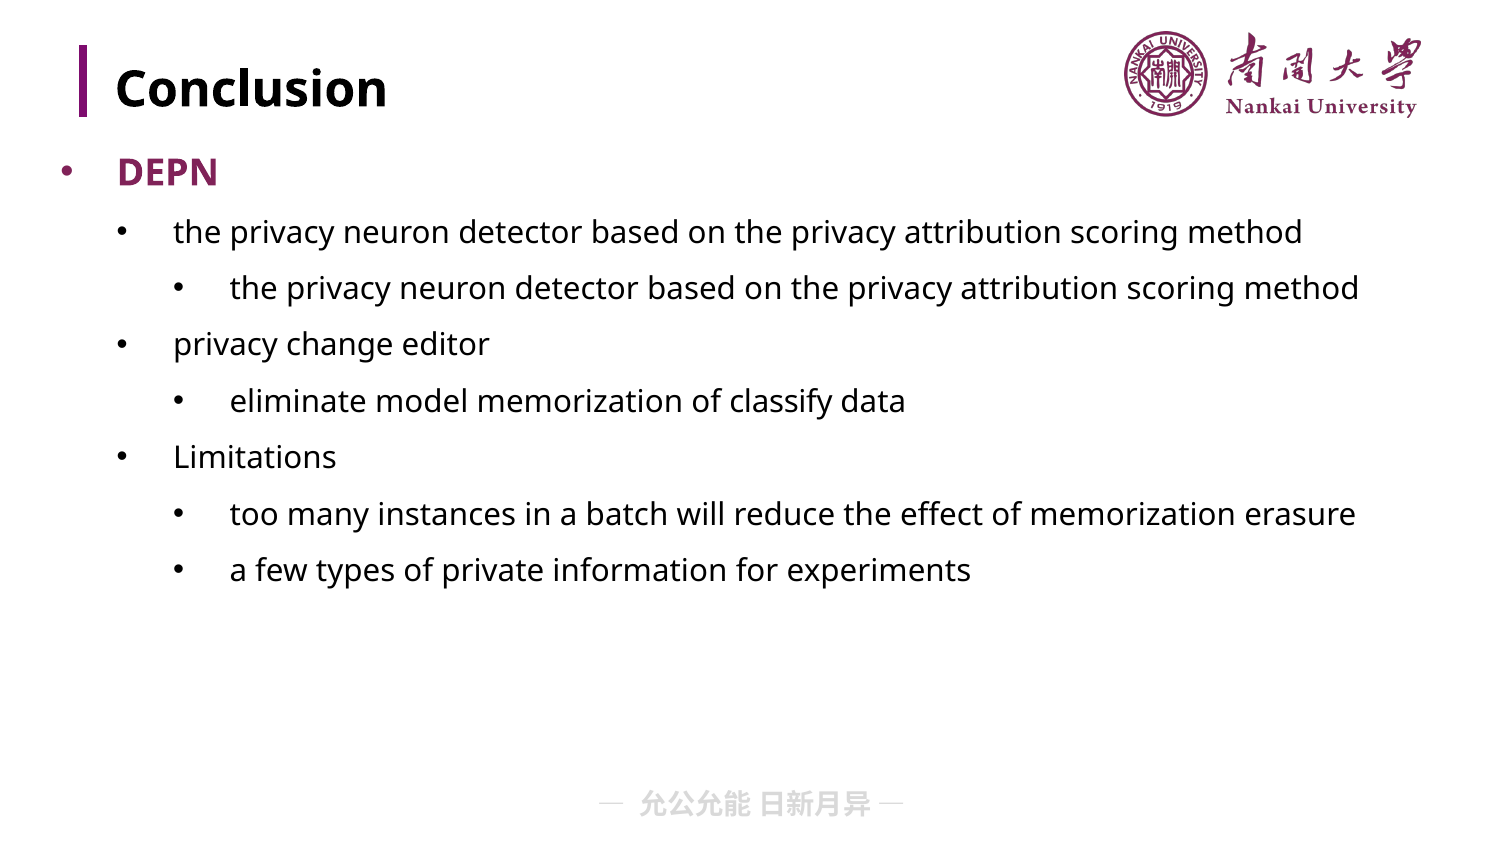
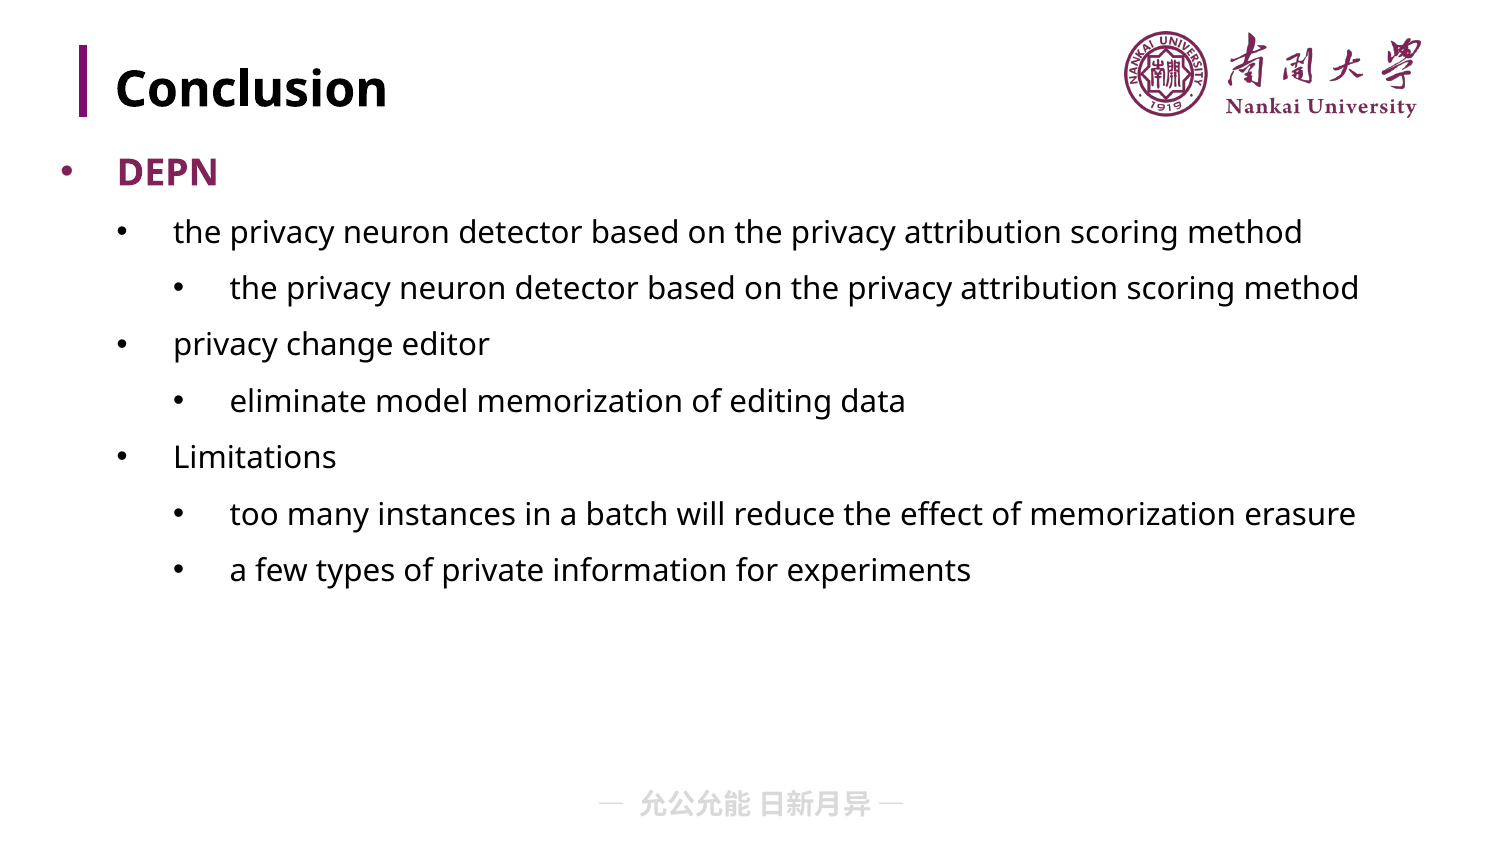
classify: classify -> editing (781, 402)
